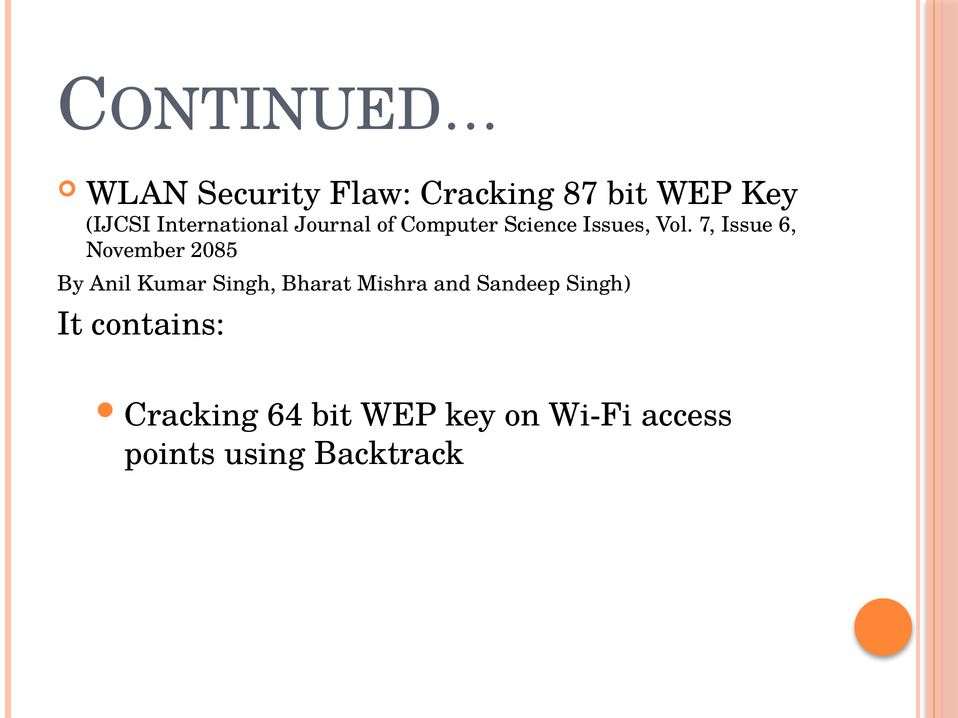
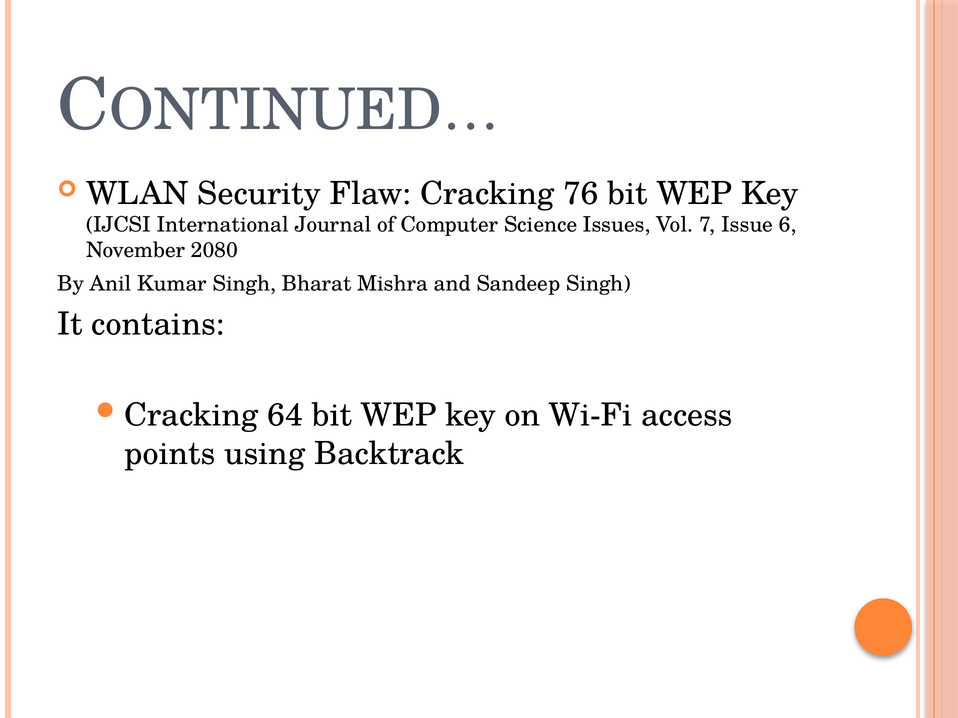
87: 87 -> 76 (581, 194)
2085: 2085 -> 2080 (214, 250)
